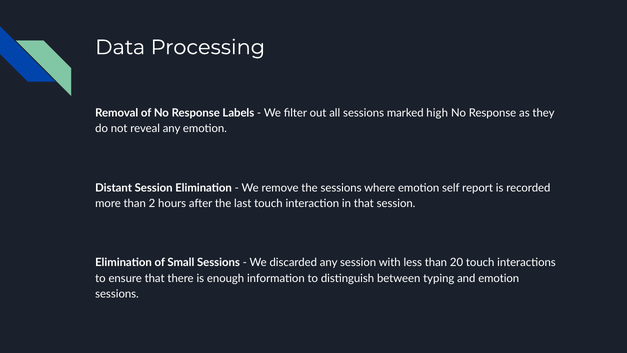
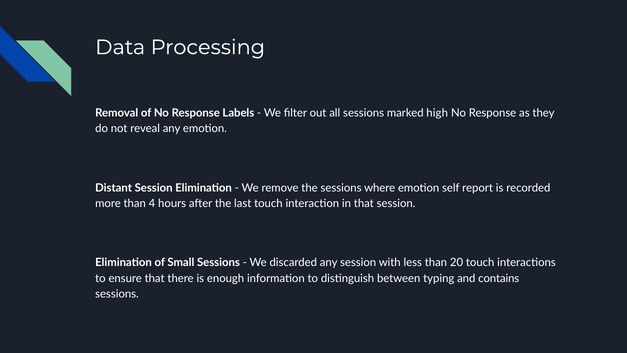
2: 2 -> 4 (152, 203)
and emotion: emotion -> contains (499, 278)
